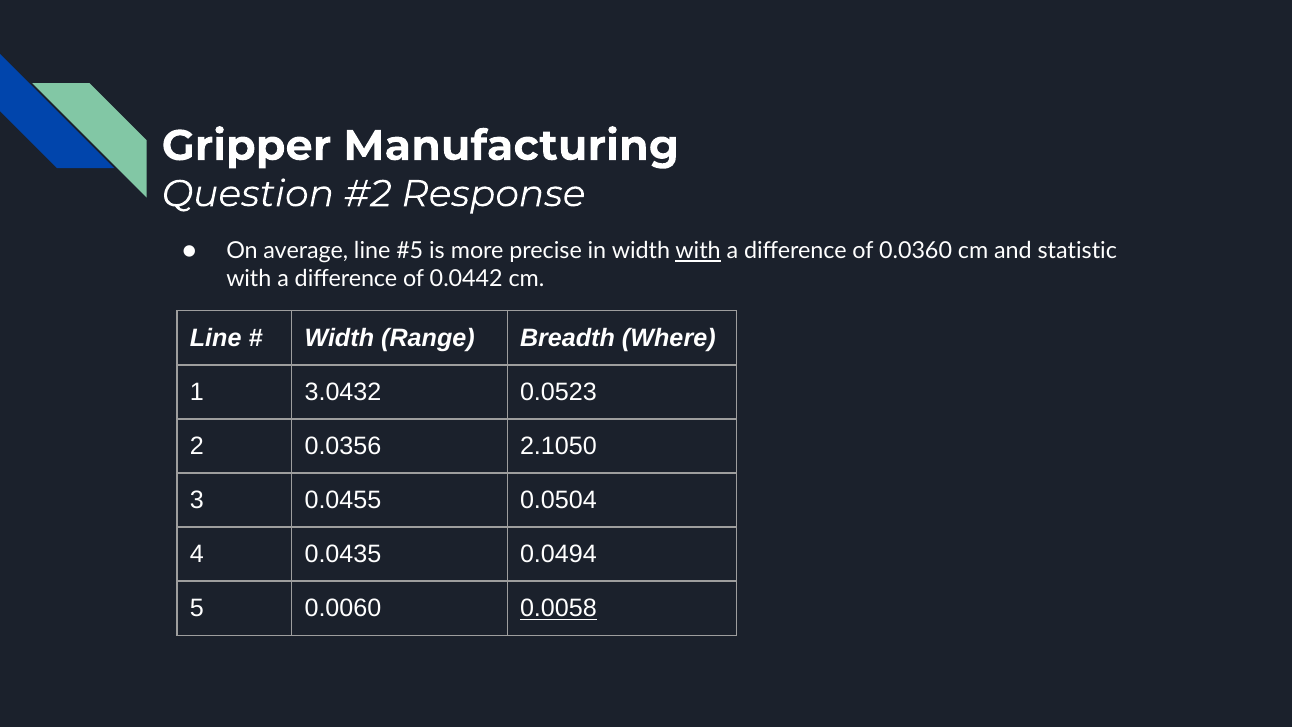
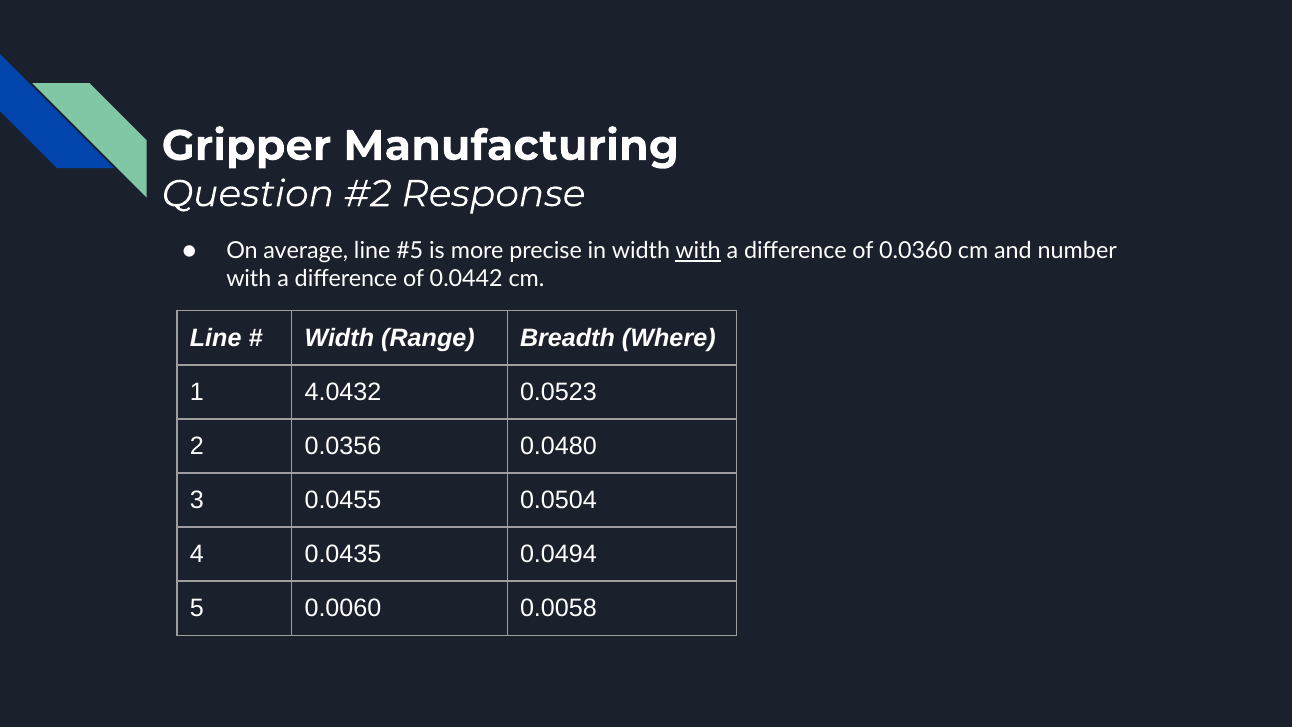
statistic: statistic -> number (1077, 251)
3.0432: 3.0432 -> 4.0432 (343, 392)
2.1050: 2.1050 -> 0.0480 (558, 446)
0.0058 underline: present -> none (558, 608)
